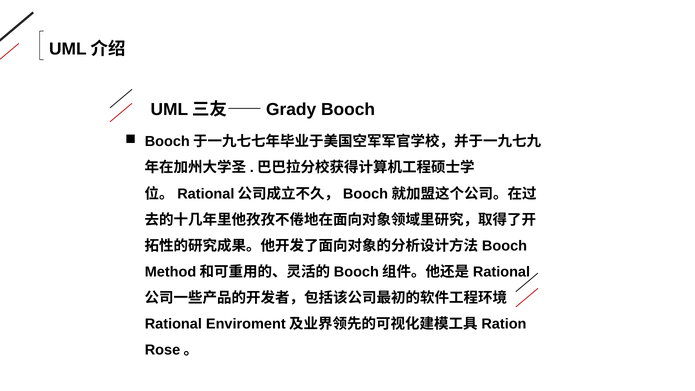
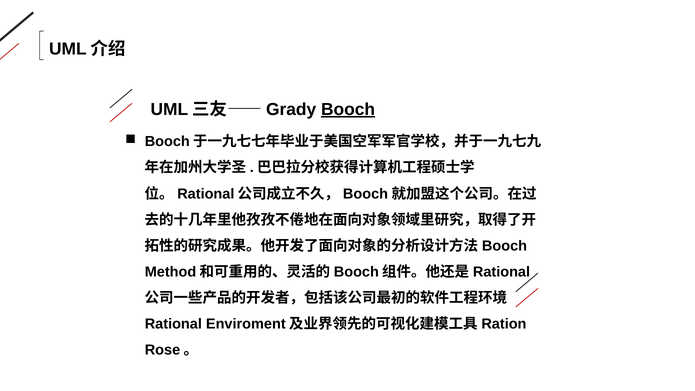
Booch underline: none -> present (348, 109)
